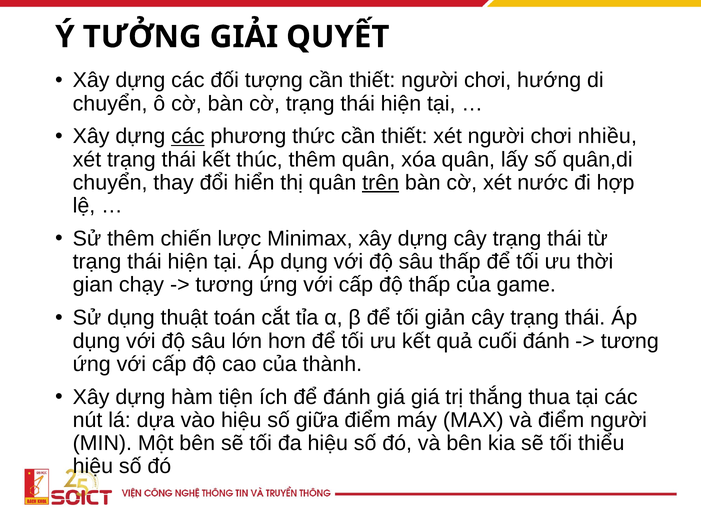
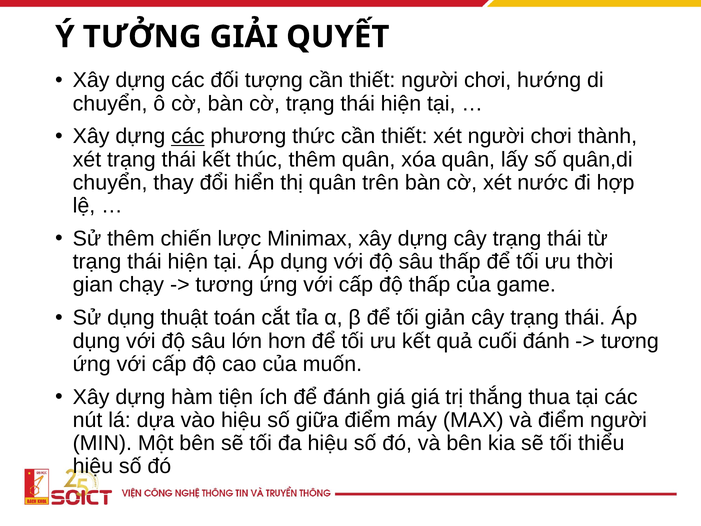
nhiều: nhiều -> thành (607, 136)
trên underline: present -> none (381, 183)
thành: thành -> muốn (332, 364)
